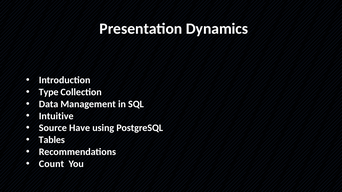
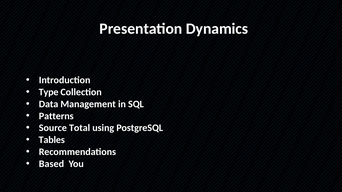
Intuitive: Intuitive -> Patterns (56, 116)
Have: Have -> Total (80, 128)
Count: Count -> Based (51, 164)
